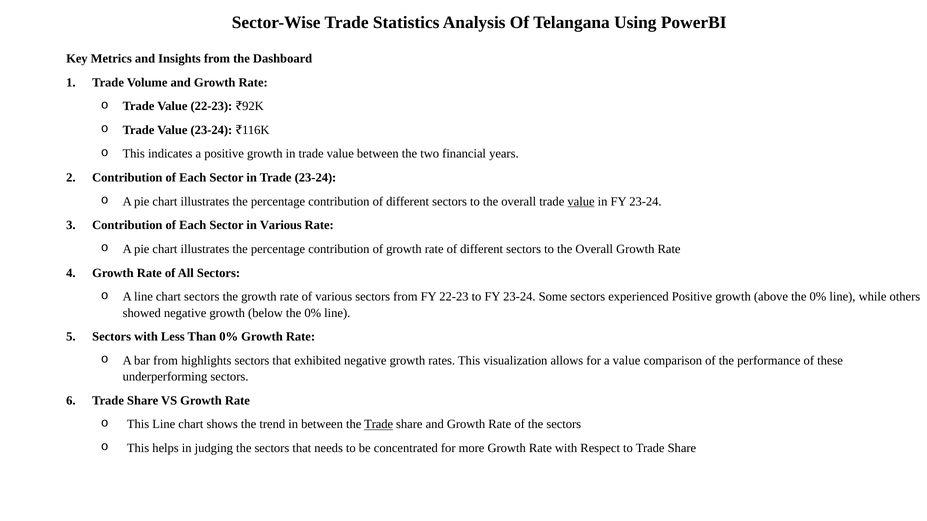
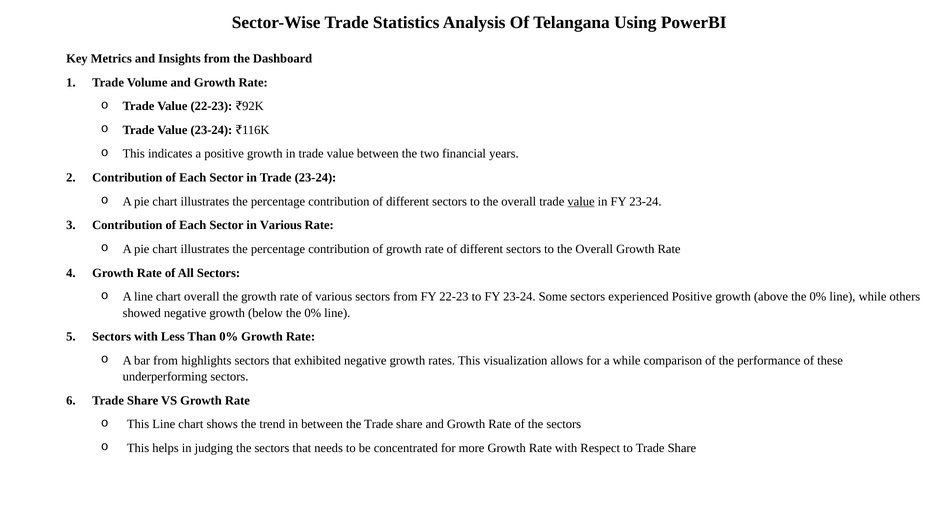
chart sectors: sectors -> overall (202, 297)
a value: value -> while (627, 361)
Trade underline: present -> none (379, 425)
